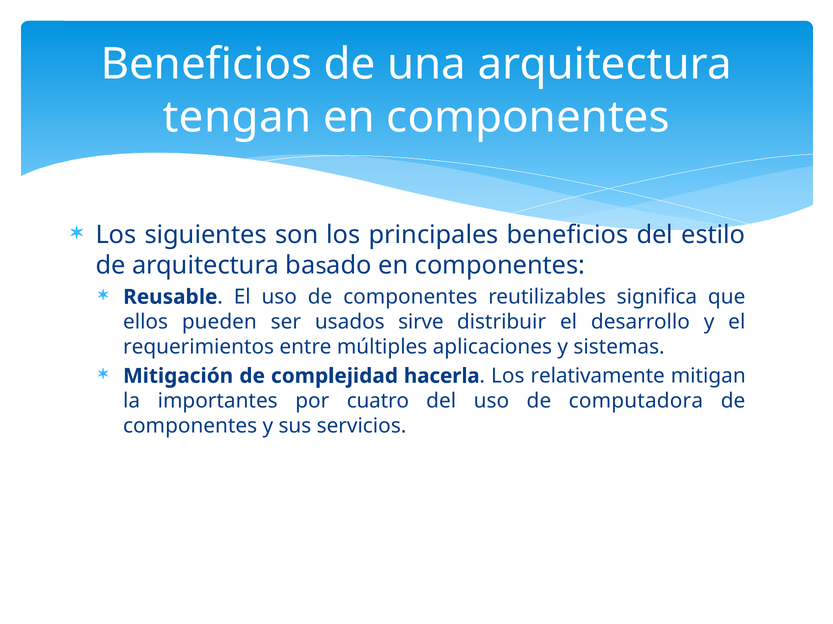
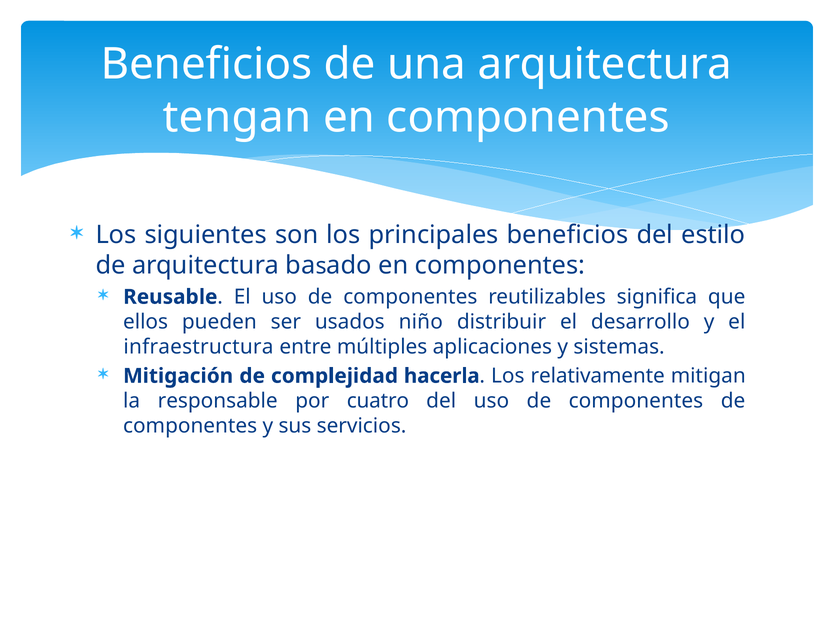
sirve: sirve -> niño (421, 322)
requerimientos: requerimientos -> infraestructura (198, 347)
importantes: importantes -> responsable (218, 401)
del uso de computadora: computadora -> componentes (636, 401)
